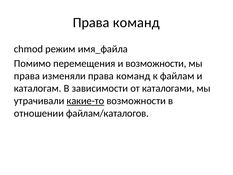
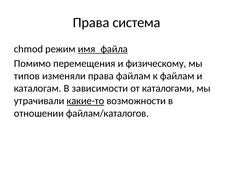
команд: команд -> система (137, 23)
имя_файла underline: none -> present (103, 49)
и возможности: возможности -> физическому (156, 63)
права: права -> типов (27, 76)
изменяли права команд: команд -> файлам (133, 76)
